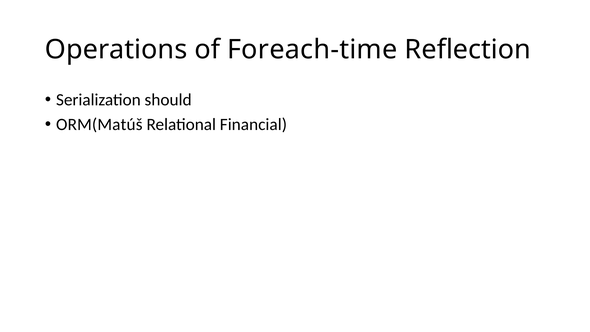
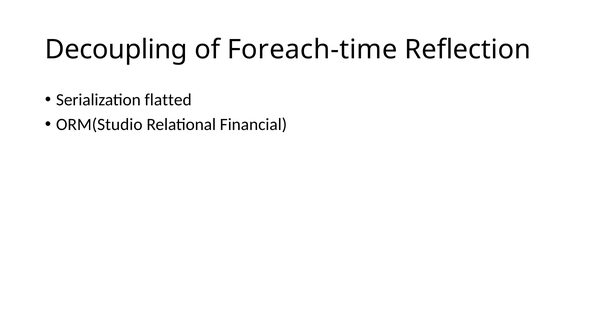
Operations: Operations -> Decoupling (116, 50)
should: should -> flatted (168, 100)
ORM(Matúš: ORM(Matúš -> ORM(Studio (99, 124)
